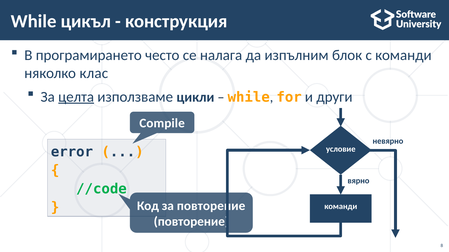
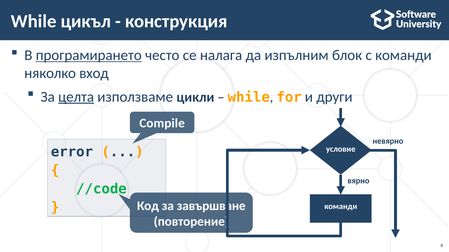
програмирането underline: none -> present (89, 55)
клас: клас -> вход (94, 73)
за повторение: повторение -> завършване (211, 206)
